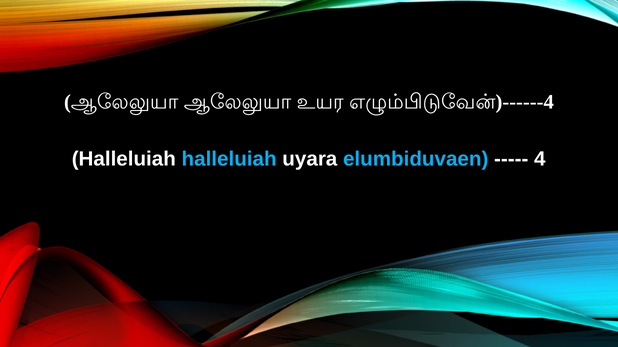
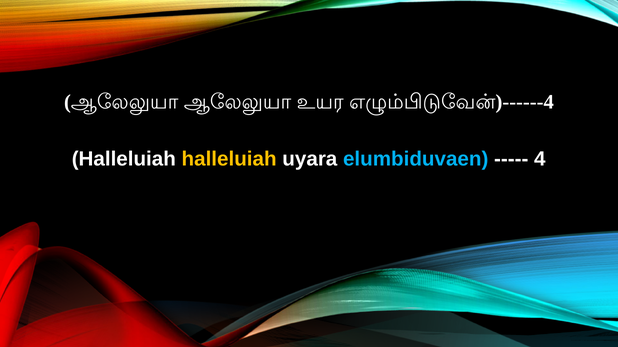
halleluiah colour: light blue -> yellow (229, 159)
